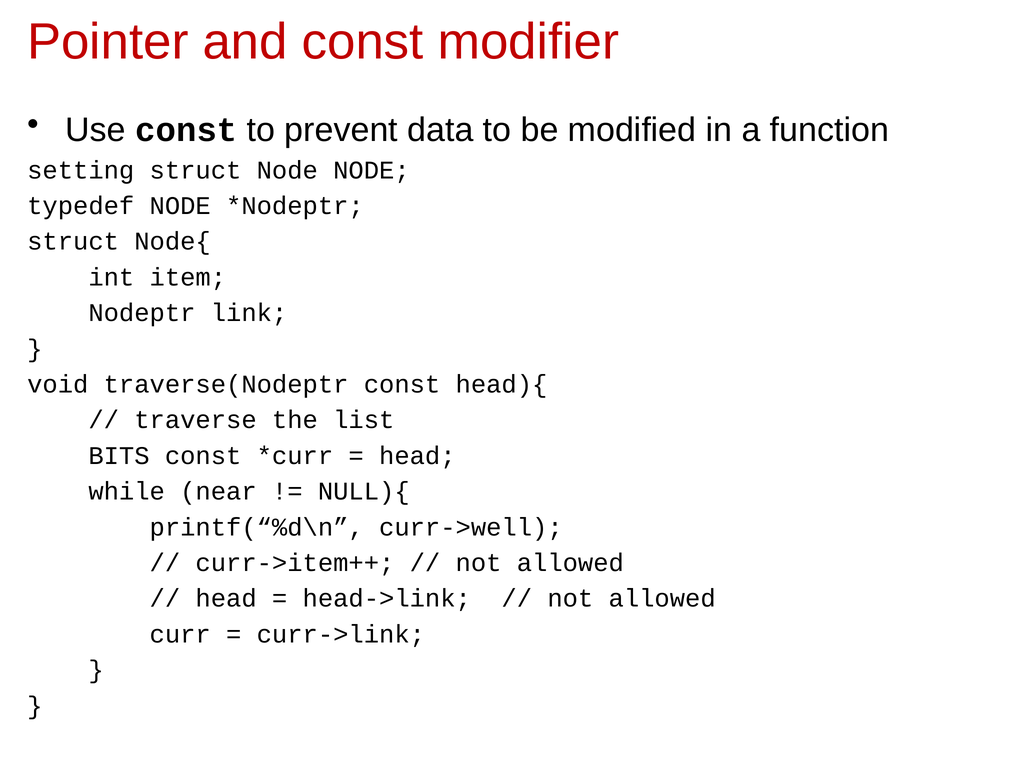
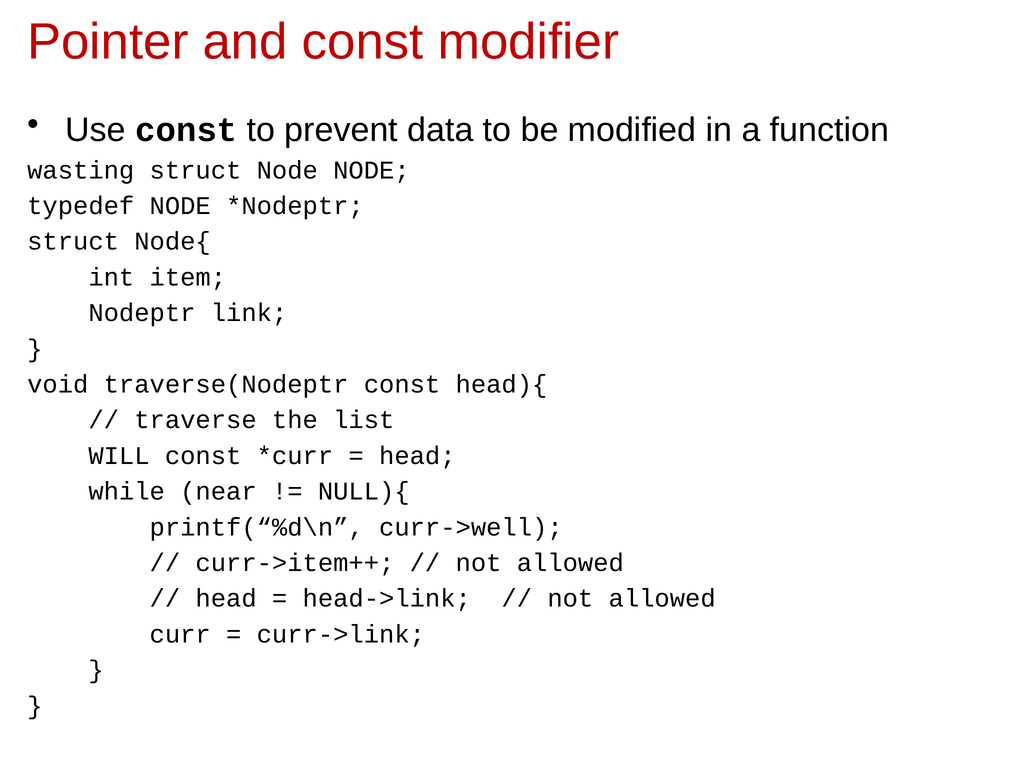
setting: setting -> wasting (81, 170)
BITS: BITS -> WILL (119, 456)
